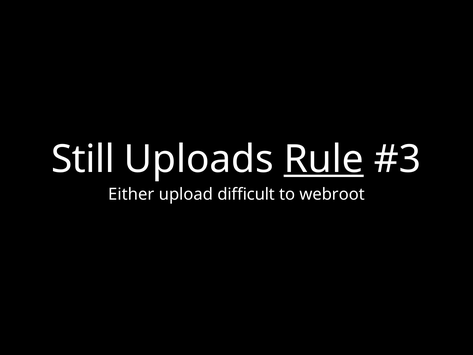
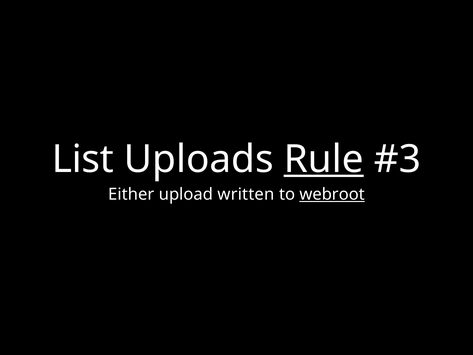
Still: Still -> List (83, 159)
difficult: difficult -> written (246, 194)
webroot underline: none -> present (332, 194)
